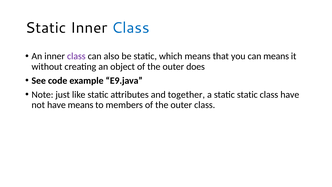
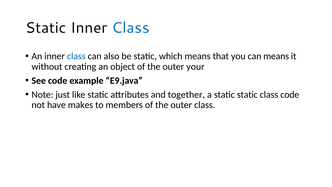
class colour: purple -> blue (76, 56)
does: does -> your (195, 67)
class have: have -> code (290, 94)
have means: means -> makes (81, 105)
